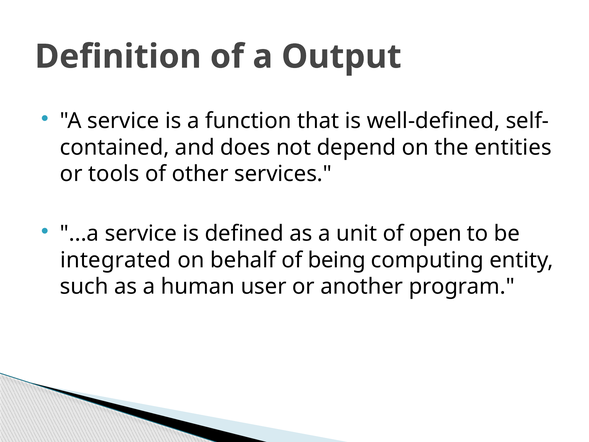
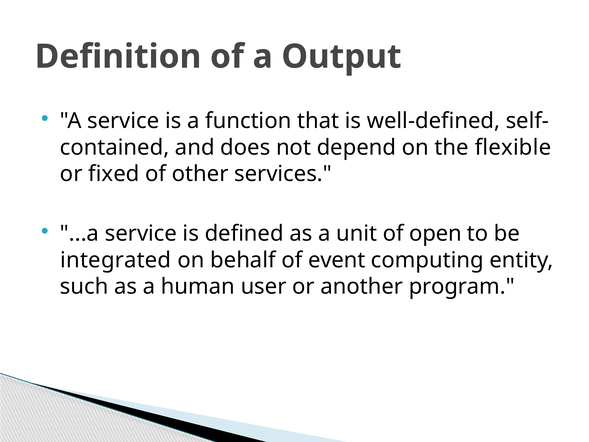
entities: entities -> flexible (513, 147)
tools: tools -> fixed (114, 174)
being: being -> event (337, 260)
